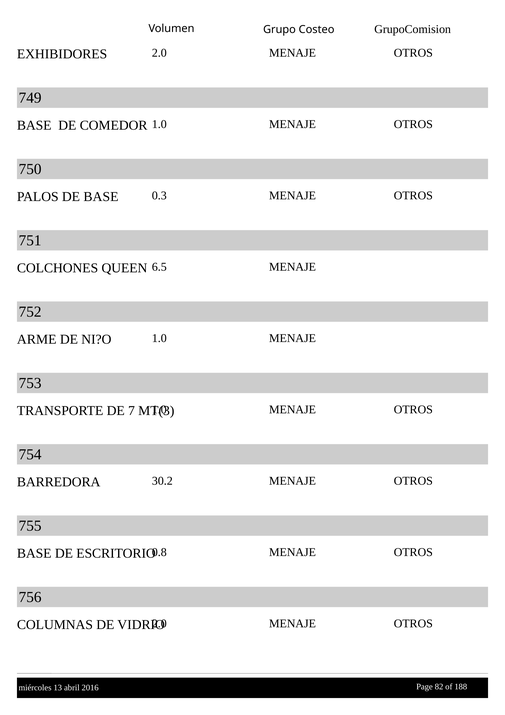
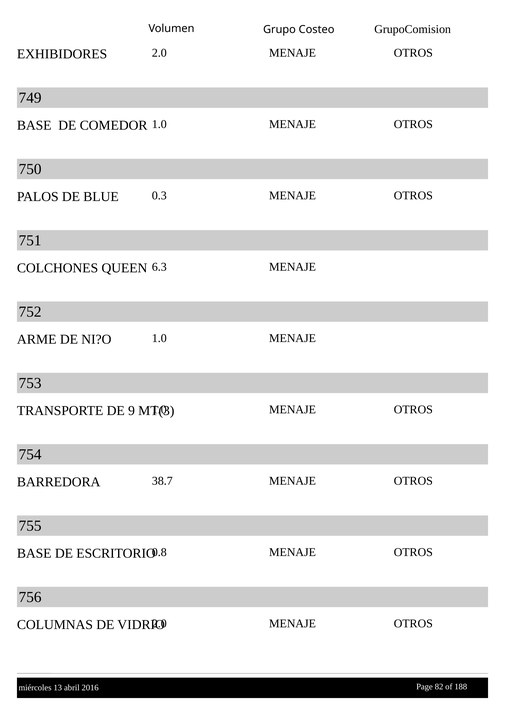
DE BASE: BASE -> BLUE (101, 197)
6.5: 6.5 -> 6.3 (159, 267)
7: 7 -> 9 (132, 411)
30.2: 30.2 -> 38.7 (162, 481)
